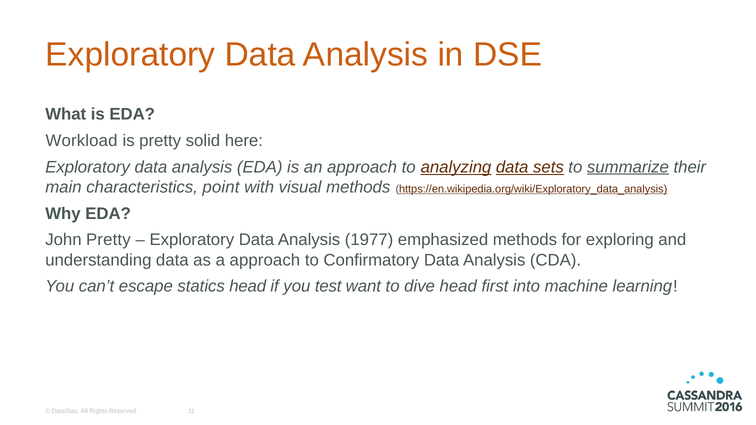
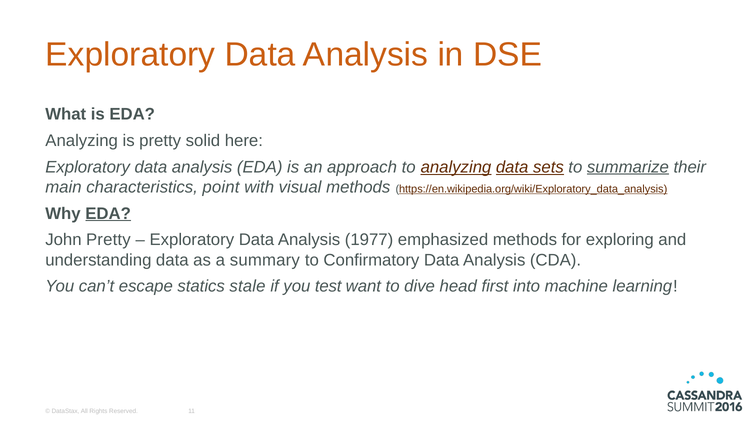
Workload: Workload -> Analyzing (82, 141)
EDA underline: none -> present (108, 214)
a approach: approach -> summary (265, 260)
statics head: head -> stale (248, 287)
